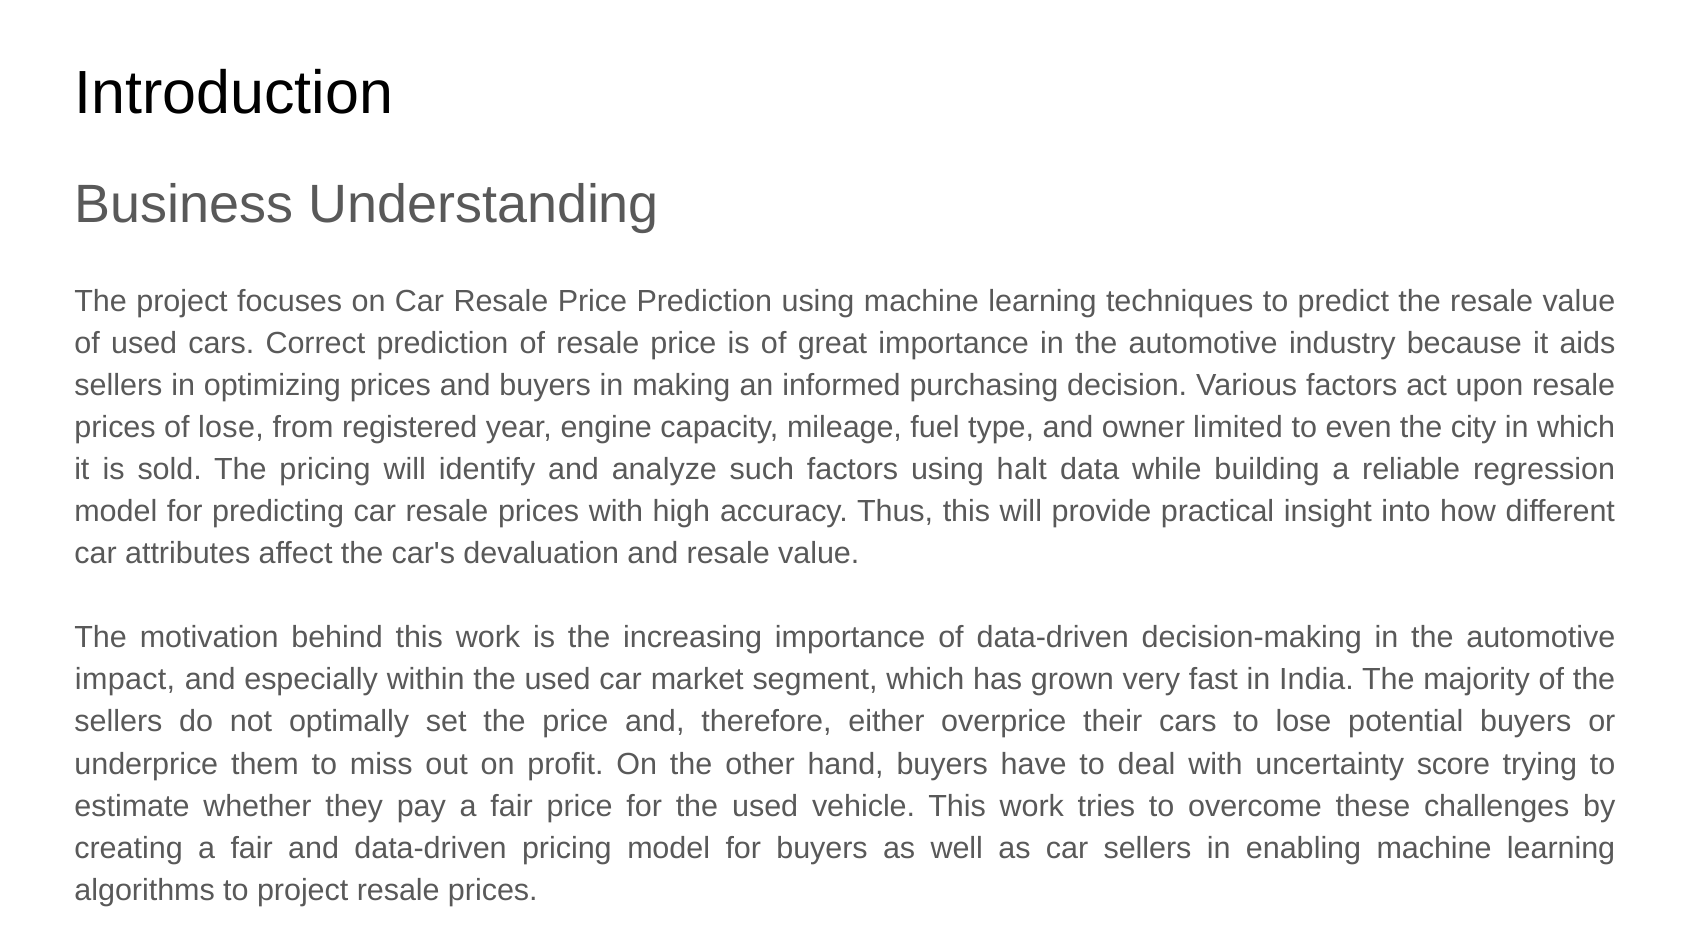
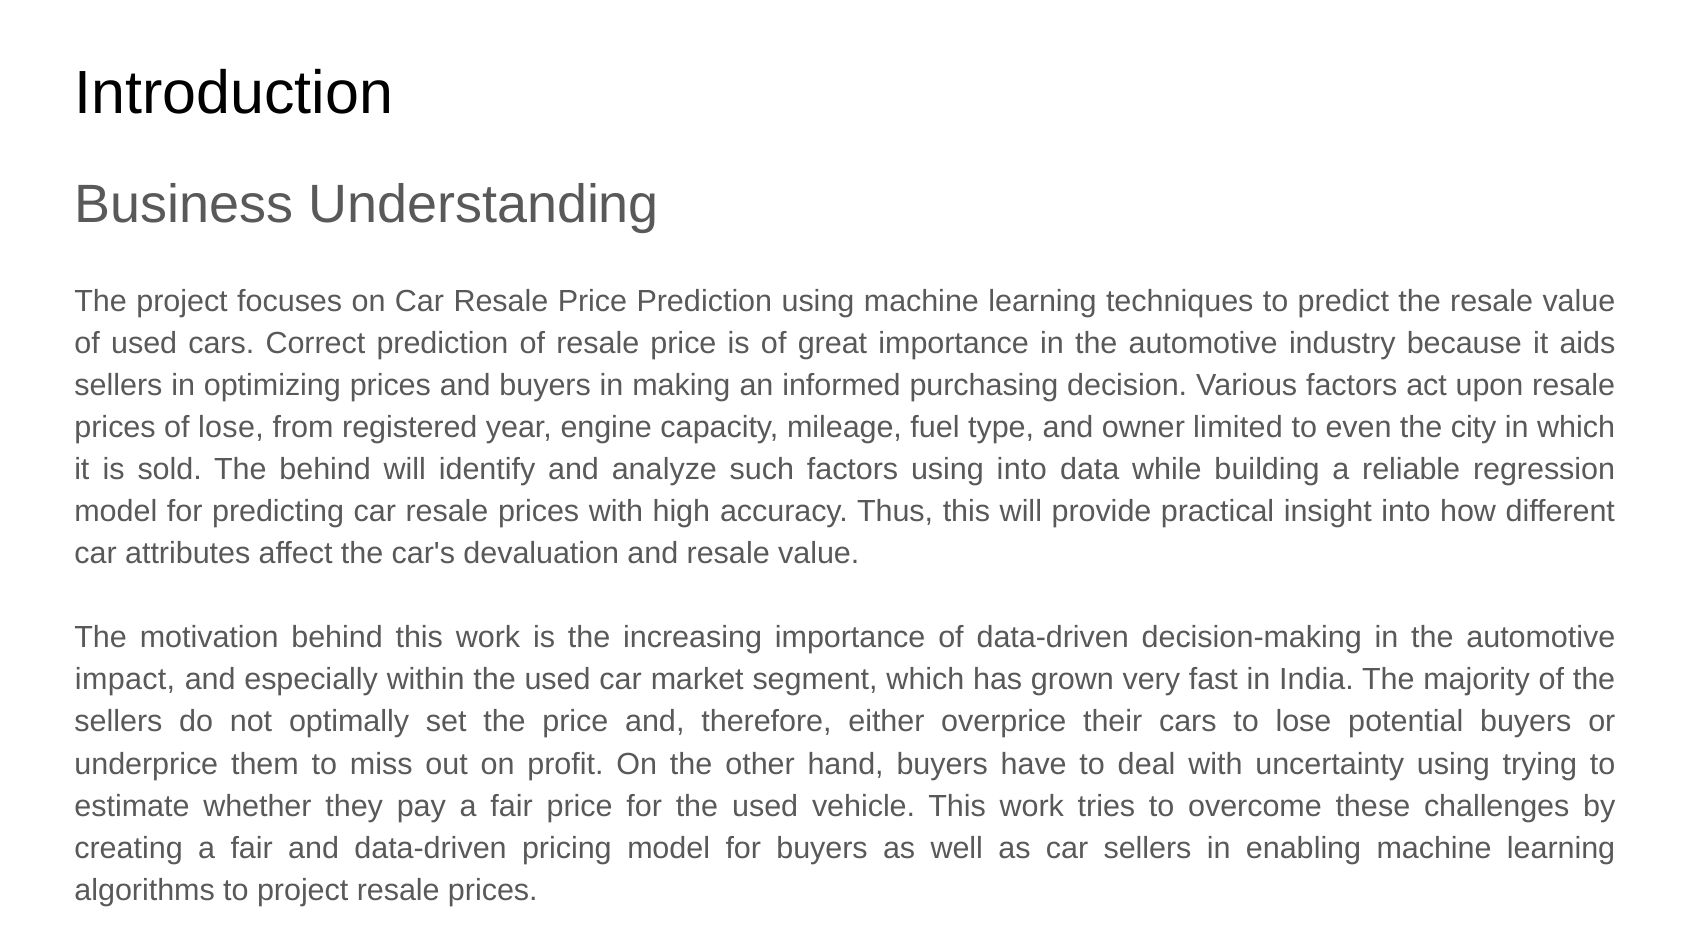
The pricing: pricing -> behind (325, 469)
using halt: halt -> into (1022, 469)
uncertainty score: score -> using (1453, 764)
